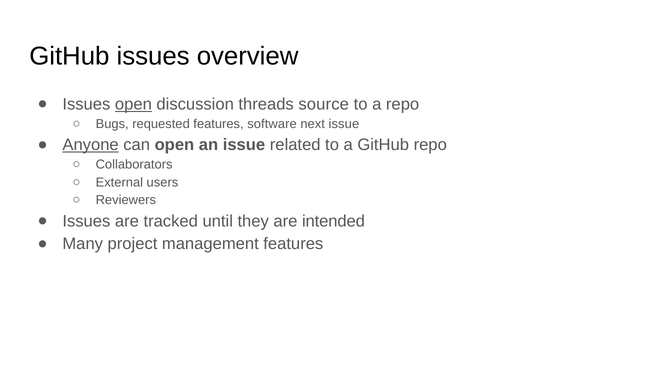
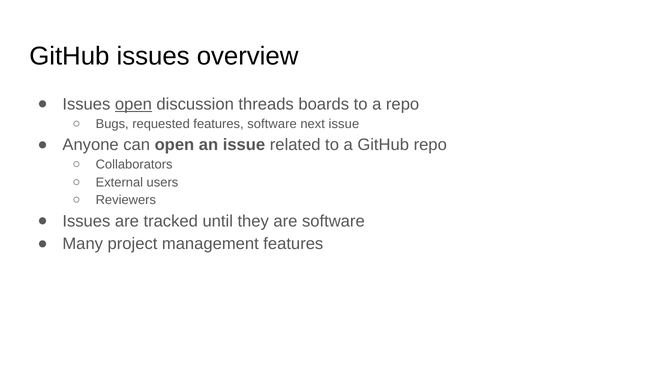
source: source -> boards (324, 104)
Anyone underline: present -> none (91, 145)
are intended: intended -> software (333, 221)
